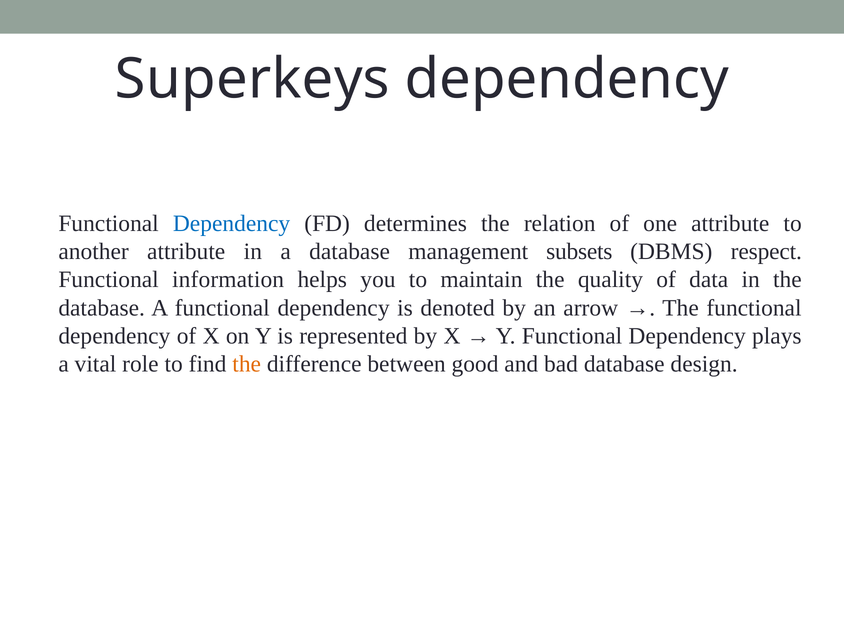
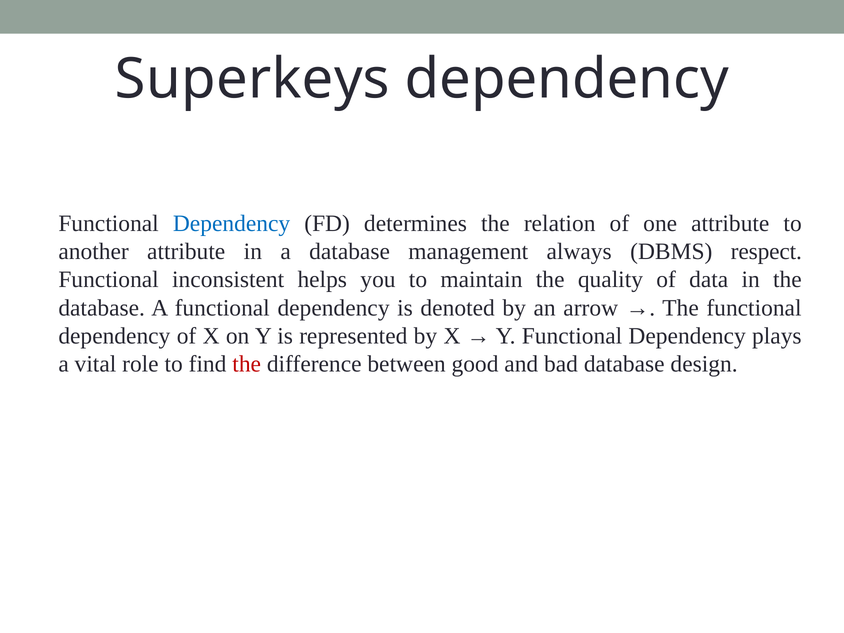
subsets: subsets -> always (579, 252)
information: information -> inconsistent (228, 280)
the colour: orange -> red (247, 364)
